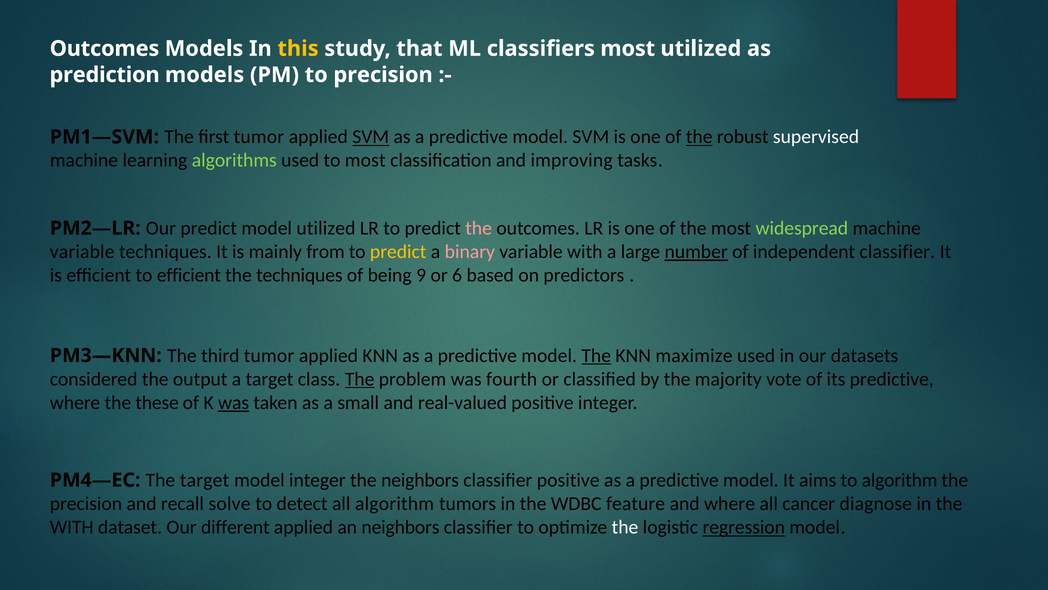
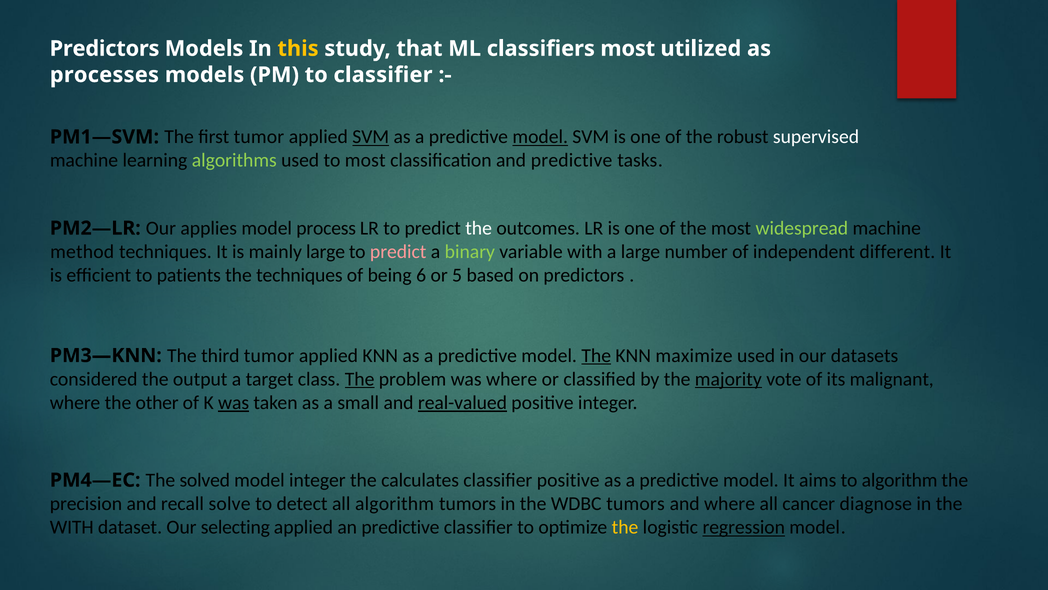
Outcomes: Outcomes -> Predictors (105, 49)
prediction: prediction -> processes (104, 75)
to precision: precision -> classifier (383, 75)
model underline: none -> present (540, 137)
the underline: present -> none (699, 137)
and improving: improving -> predictive (572, 160)
Our predict: predict -> applies (209, 228)
model utilized: utilized -> process (326, 228)
the colour: pink -> white (479, 228)
variable: variable -> method (82, 252)
mainly from: from -> large (326, 252)
predict colour: yellow -> pink (398, 252)
binary colour: pink -> light green (470, 252)
number underline: present -> none (696, 252)
independent classifier: classifier -> different (897, 252)
to efficient: efficient -> patients (189, 275)
9: 9 -> 6 (421, 275)
6: 6 -> 5 (457, 275)
was fourth: fourth -> where (512, 379)
majority underline: none -> present (728, 379)
its predictive: predictive -> malignant (892, 379)
these: these -> other (157, 402)
real-valued underline: none -> present (462, 402)
The target: target -> solved (205, 480)
the neighbors: neighbors -> calculates (420, 480)
WDBC feature: feature -> tumors (636, 503)
different: different -> selecting (235, 527)
an neighbors: neighbors -> predictive (400, 527)
the colour: white -> yellow (625, 527)
